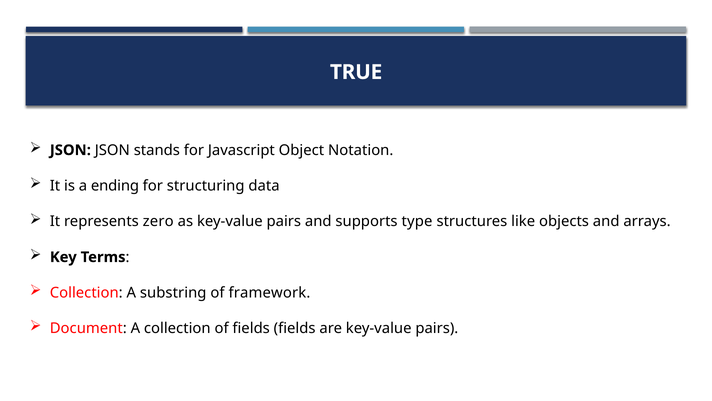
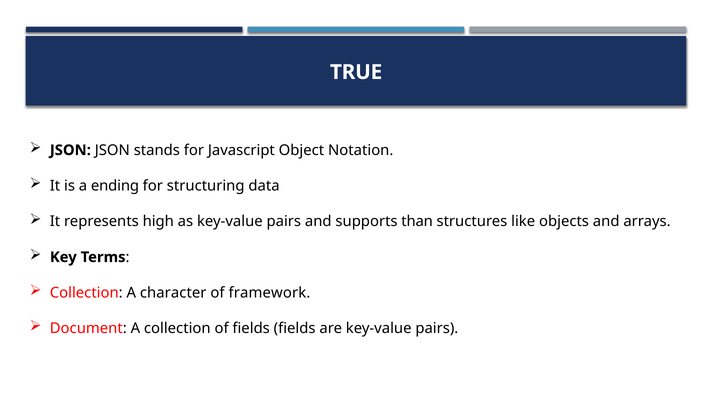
zero: zero -> high (158, 221)
type: type -> than (417, 221)
substring: substring -> character (173, 292)
